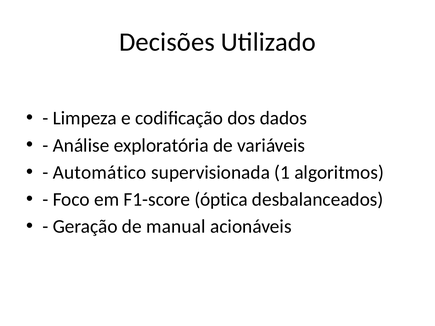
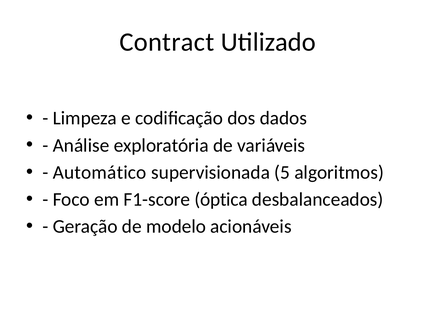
Decisões: Decisões -> Contract (167, 42)
1: 1 -> 5 (282, 172)
manual: manual -> modelo (176, 227)
